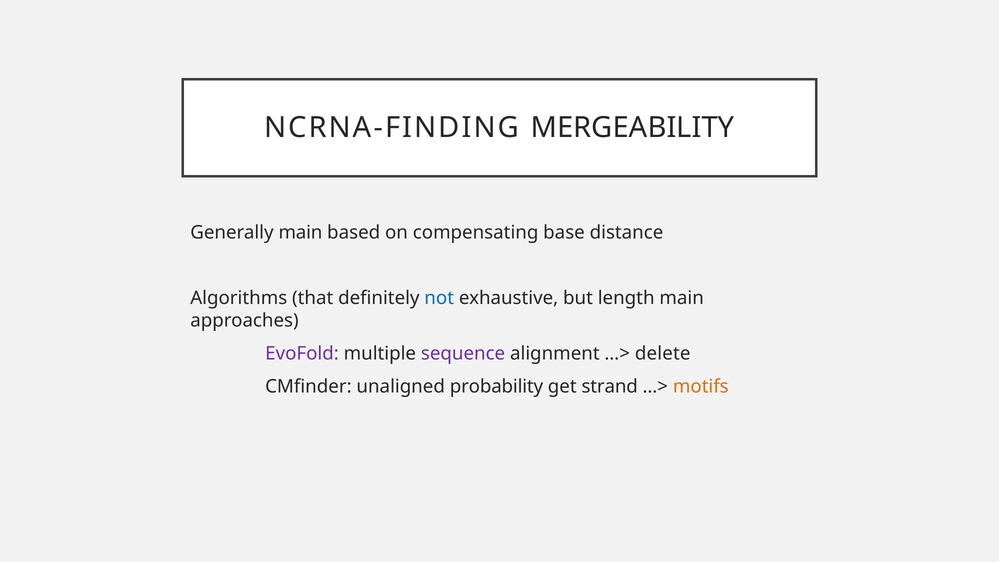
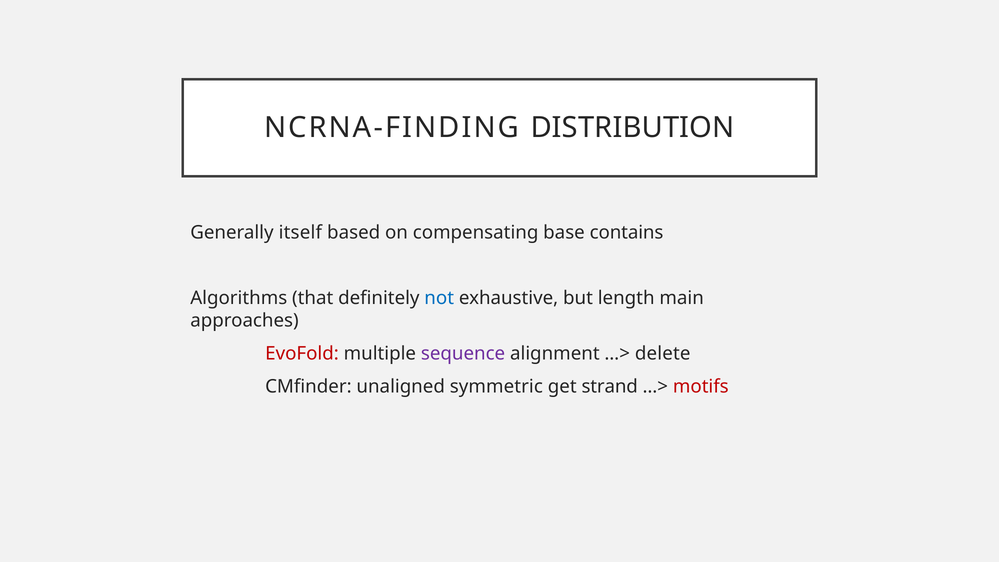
MERGEABILITY: MERGEABILITY -> DISTRIBUTION (632, 128)
Generally main: main -> itself (300, 232)
distance: distance -> contains (627, 232)
EvoFold colour: purple -> red (302, 354)
probability: probability -> symmetric (496, 386)
motifs colour: orange -> red (701, 386)
